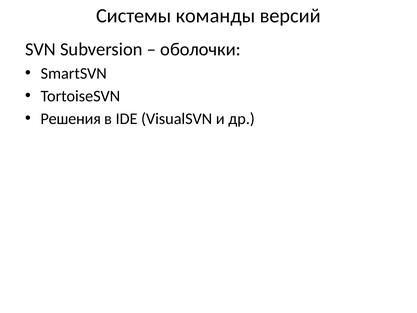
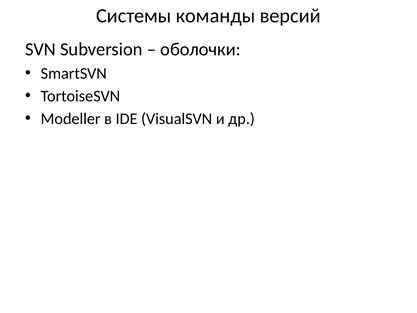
Решения: Решения -> Modeller (71, 119)
